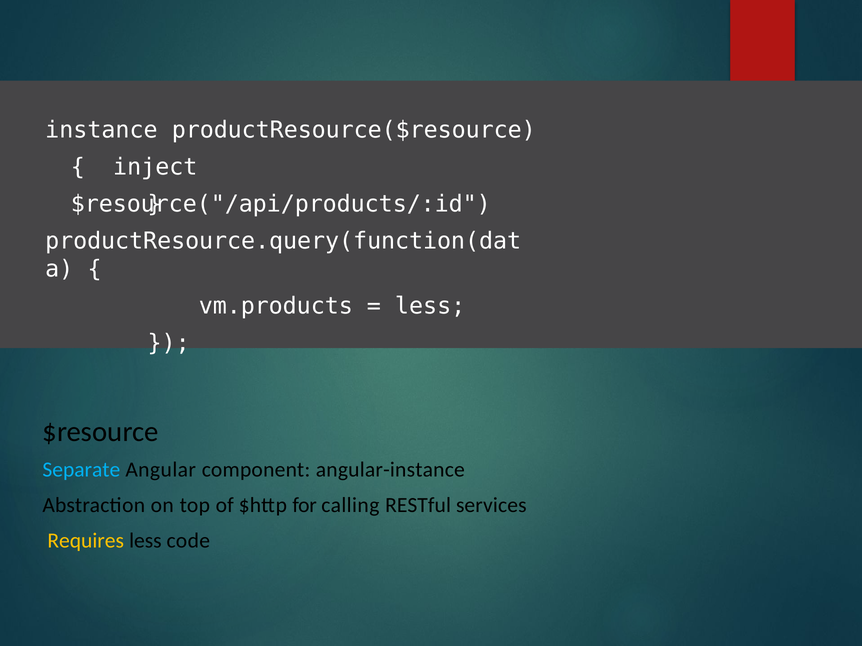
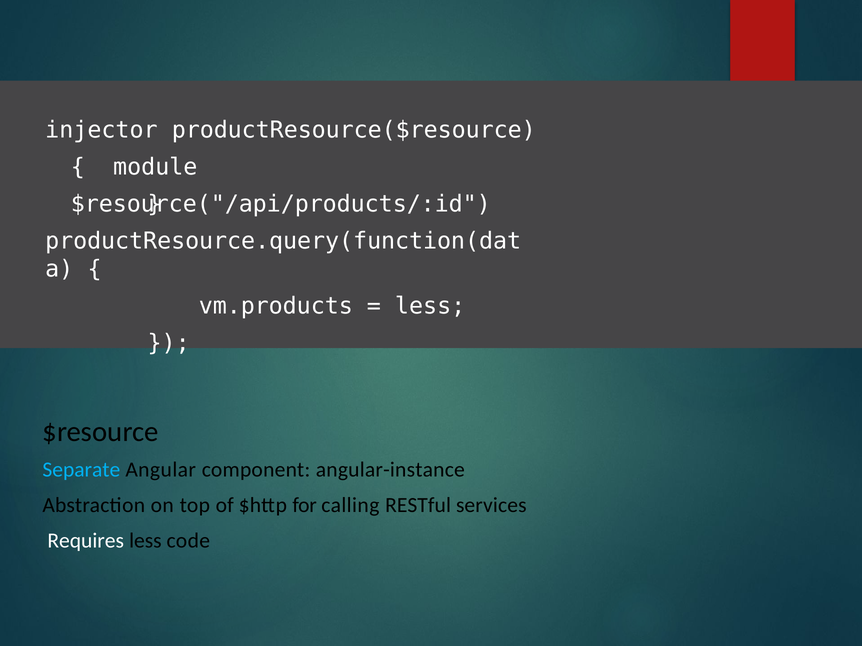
instance: instance -> injector (101, 130)
inject: inject -> module (155, 167)
Requires colour: yellow -> white (86, 541)
